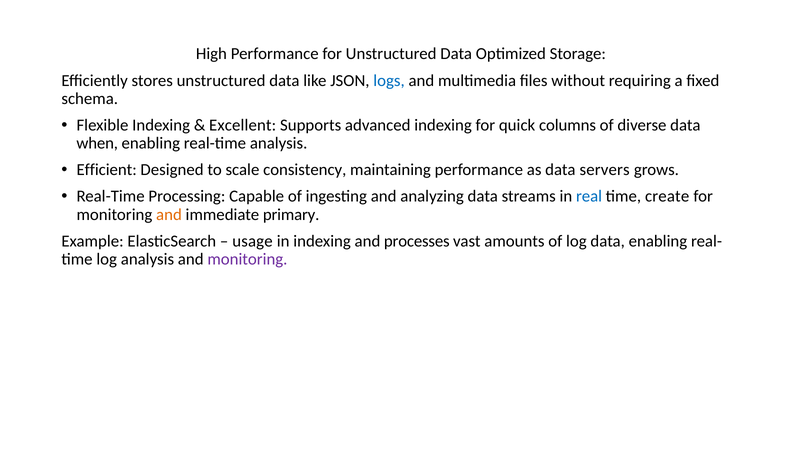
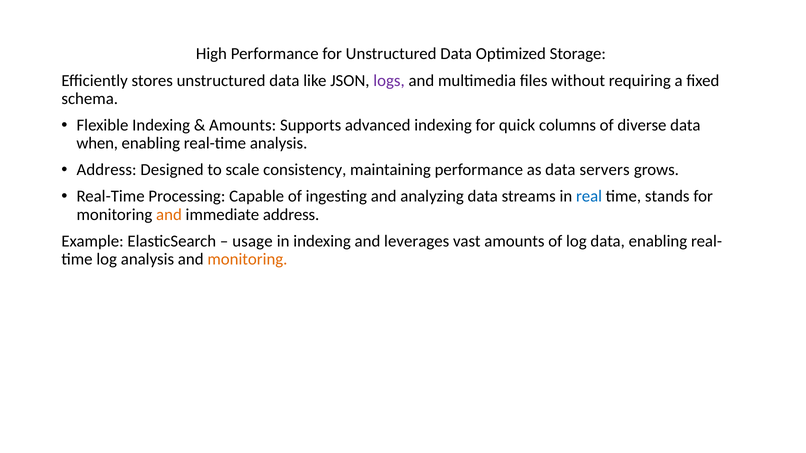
logs colour: blue -> purple (389, 81)
Excellent: Excellent -> Amounts (243, 125)
Efficient: Efficient -> Address (107, 170)
create: create -> stands (667, 197)
immediate primary: primary -> address (291, 215)
processes: processes -> leverages (417, 241)
monitoring colour: purple -> orange (247, 259)
